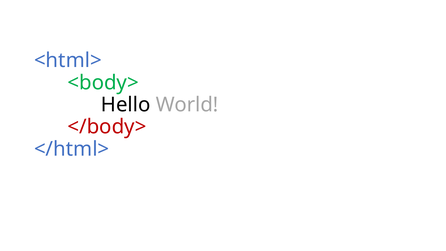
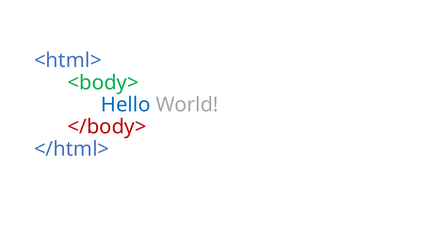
Hello colour: black -> blue (126, 105)
